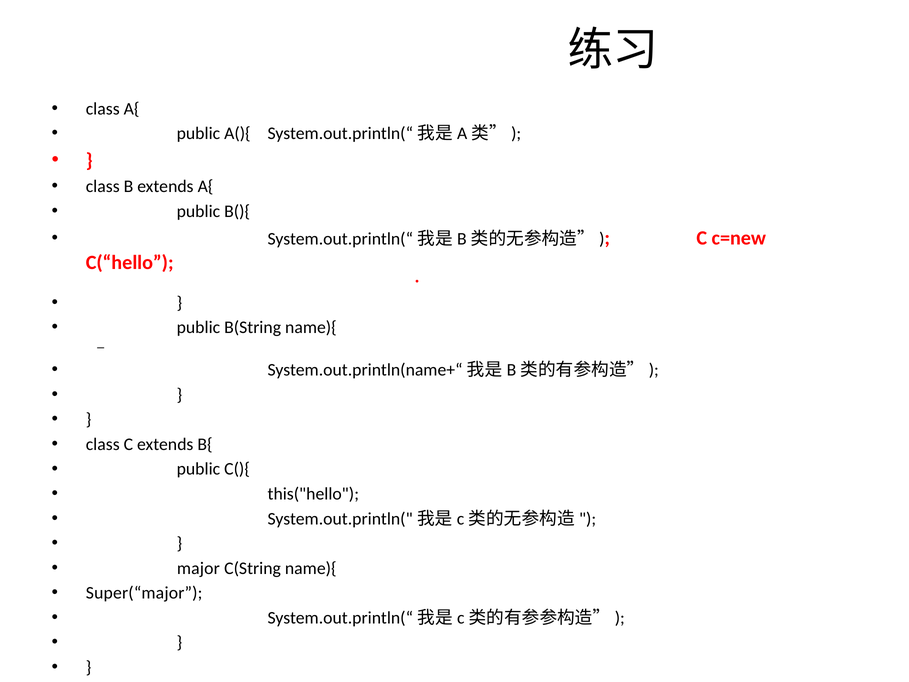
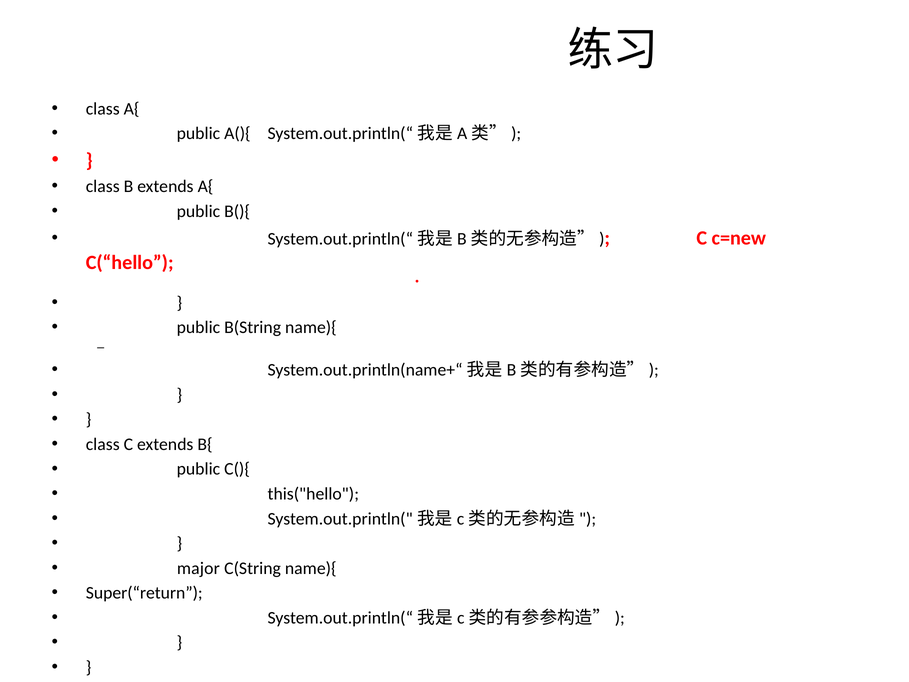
Super(“major: Super(“major -> Super(“return (144, 593)
